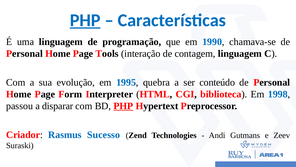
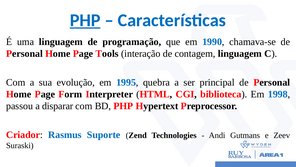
conteúdo: conteúdo -> principal (217, 82)
PHP underline: present -> none (123, 106)
Sucesso: Sucesso -> Suporte (104, 134)
